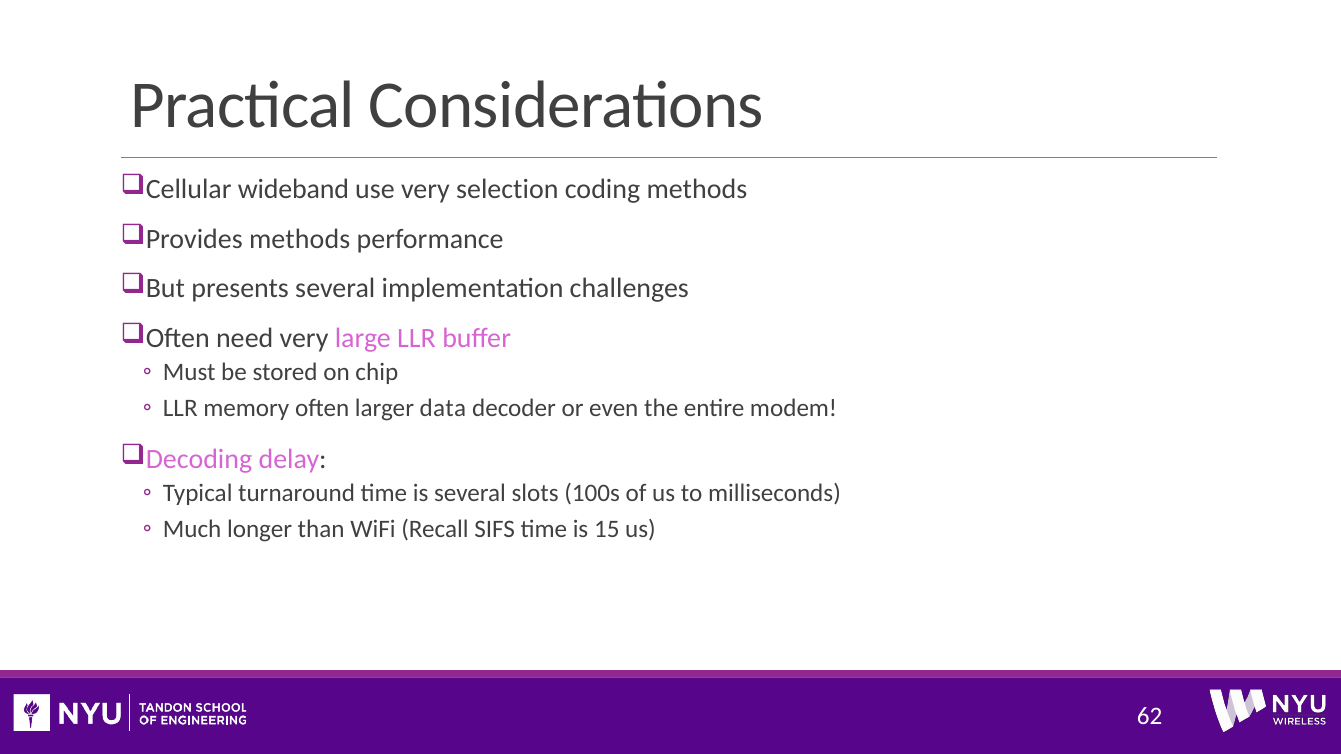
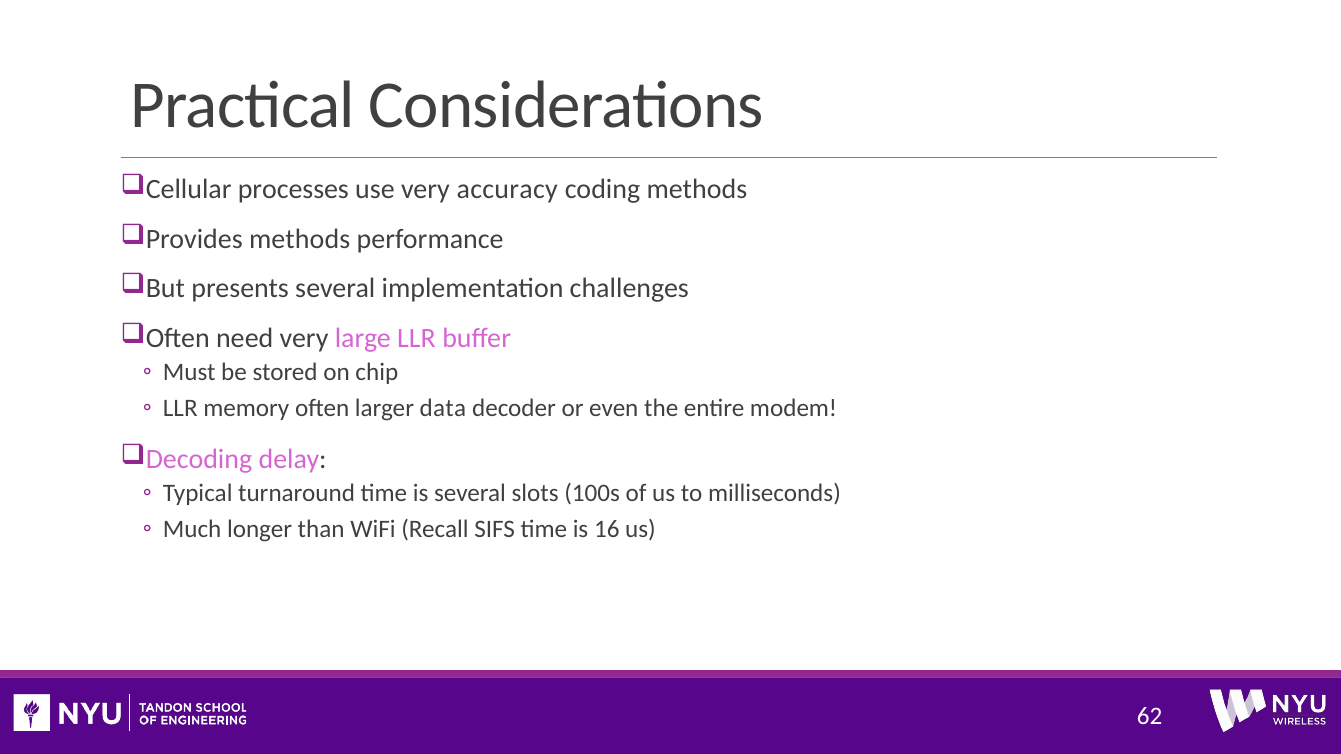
wideband: wideband -> processes (293, 189)
selection: selection -> accuracy (507, 189)
15: 15 -> 16 (607, 529)
